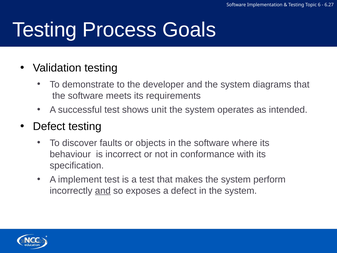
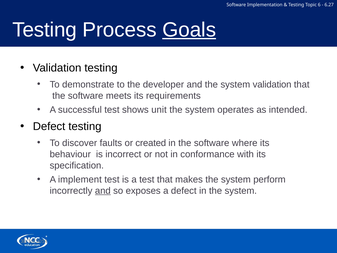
Goals underline: none -> present (189, 30)
system diagrams: diagrams -> validation (272, 84)
objects: objects -> created (151, 143)
